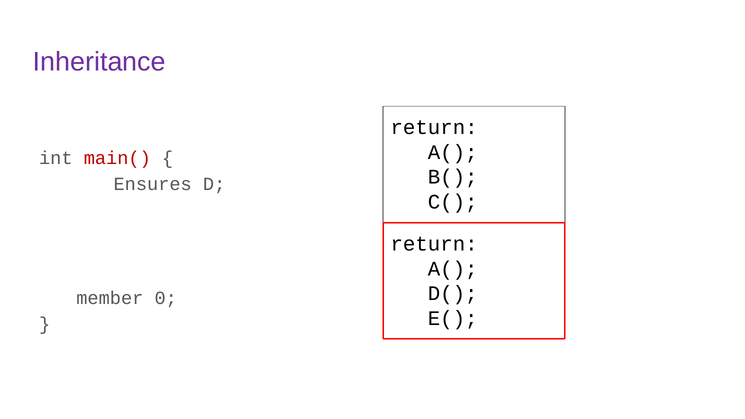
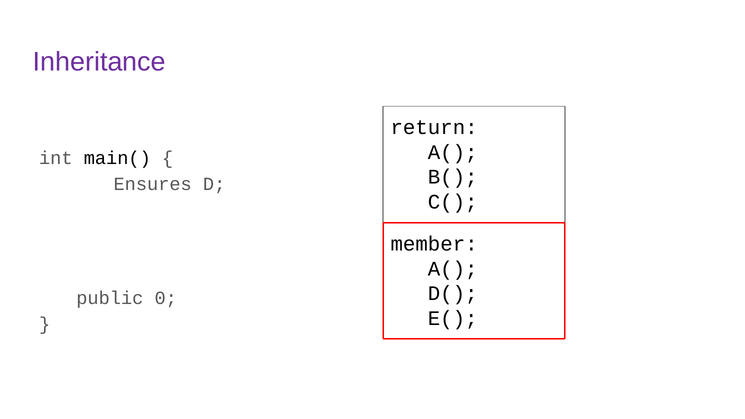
main( colour: red -> black (117, 158)
return: return -> member (434, 244)
member: member -> public (110, 298)
